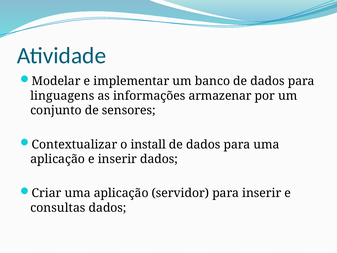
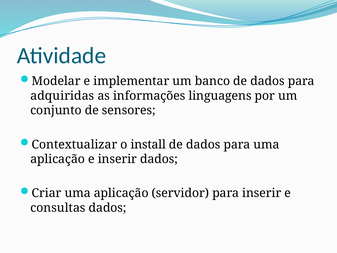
linguagens: linguagens -> adquiridas (62, 96)
armazenar: armazenar -> linguagens (220, 96)
